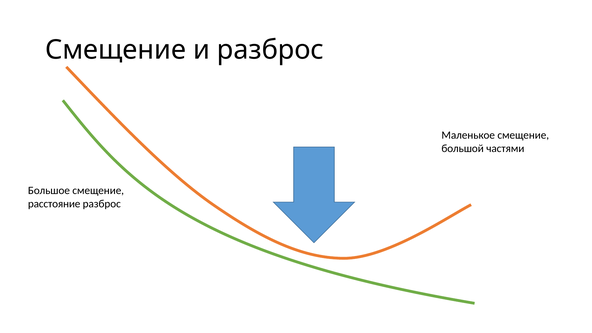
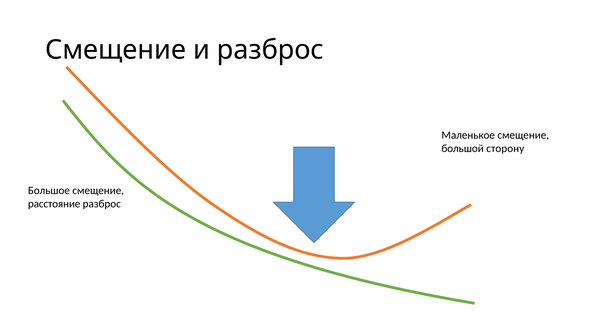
частями: частями -> сторону (505, 149)
